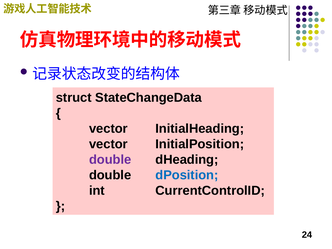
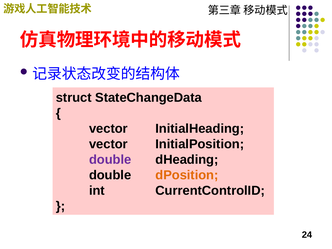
dPosition colour: blue -> orange (187, 175)
